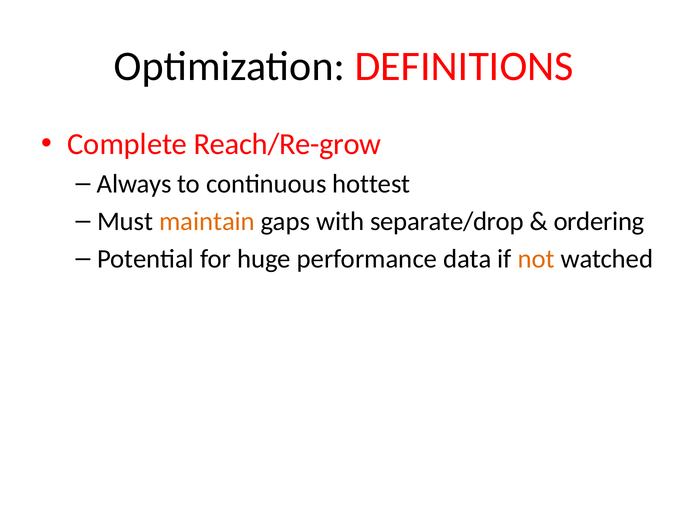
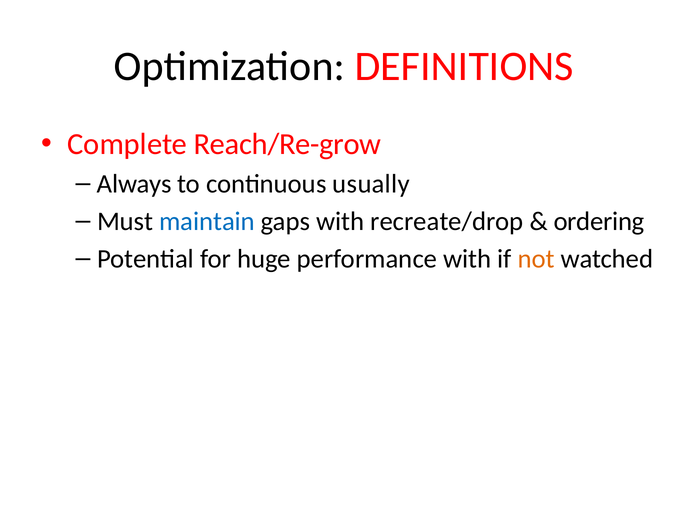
hottest: hottest -> usually (371, 184)
maintain colour: orange -> blue (207, 221)
separate/drop: separate/drop -> recreate/drop (447, 221)
performance data: data -> with (467, 259)
